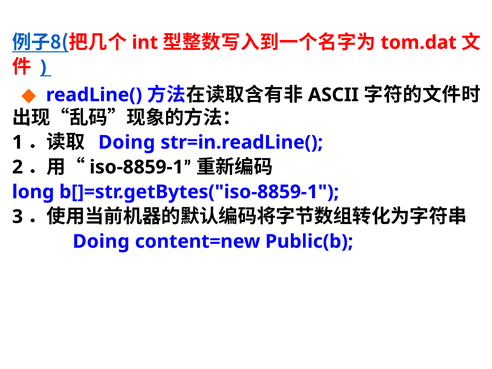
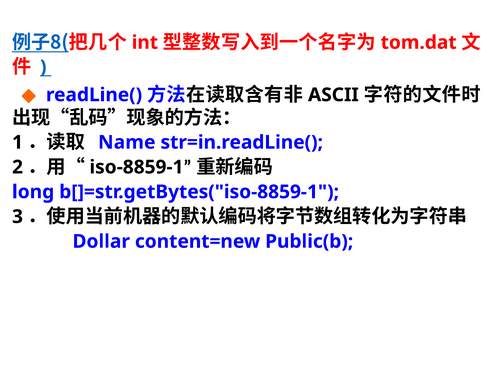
Doing: Doing -> Name (127, 142)
Doing: Doing -> Dollar (101, 241)
